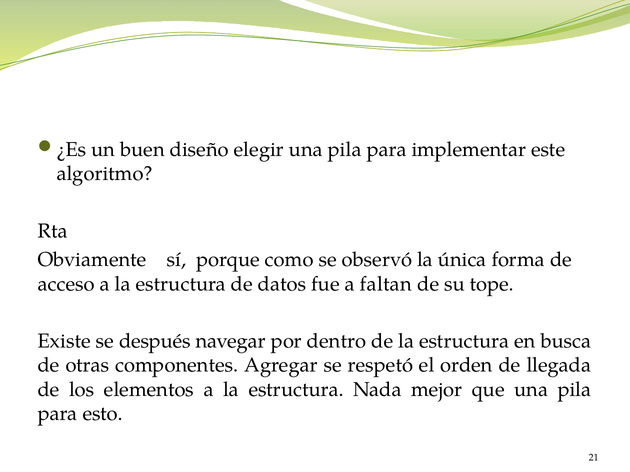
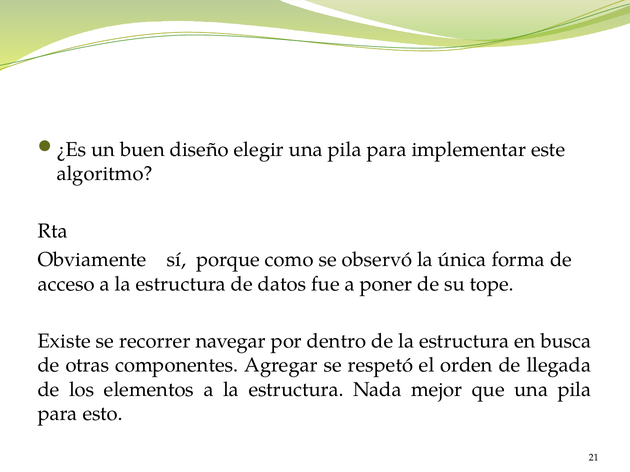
faltan: faltan -> poner (386, 284)
después: después -> recorrer (155, 342)
